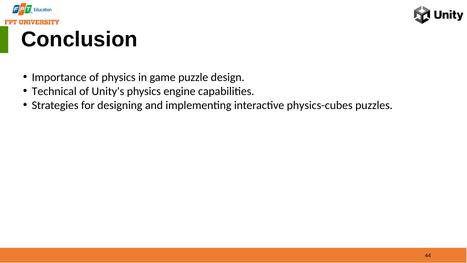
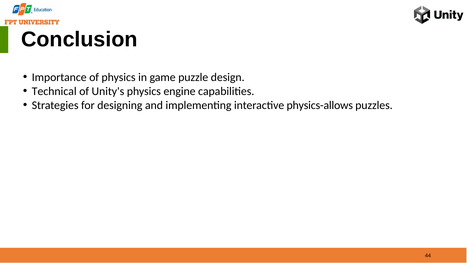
physics-cubes: physics-cubes -> physics-allows (320, 105)
